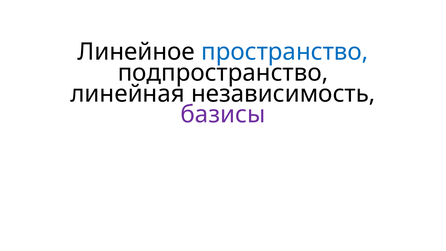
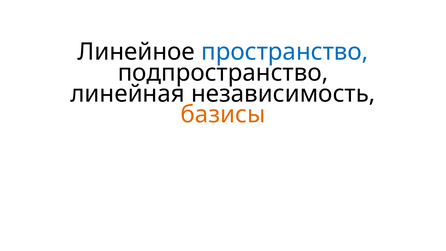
базисы colour: purple -> orange (223, 115)
